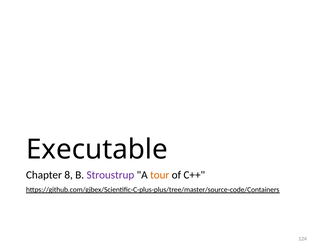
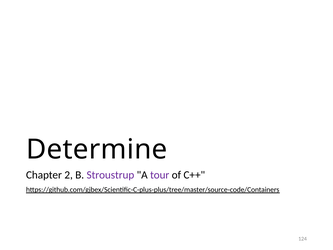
Executable: Executable -> Determine (97, 149)
8: 8 -> 2 (69, 175)
tour colour: orange -> purple (160, 175)
